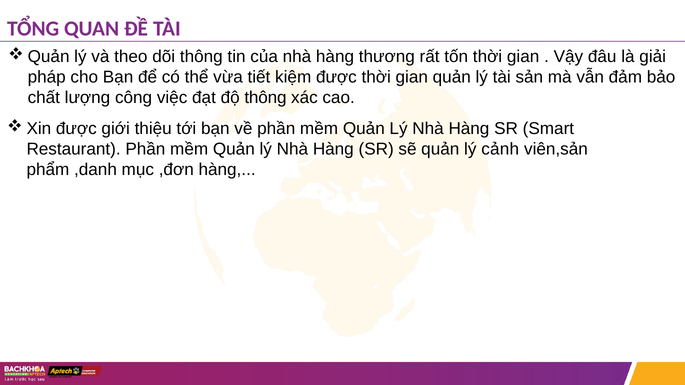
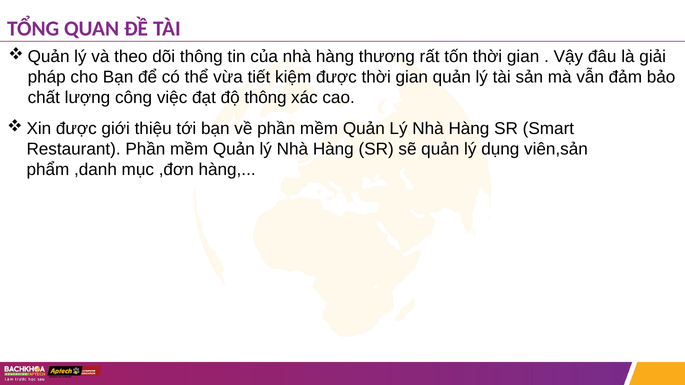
cảnh: cảnh -> dụng (500, 149)
